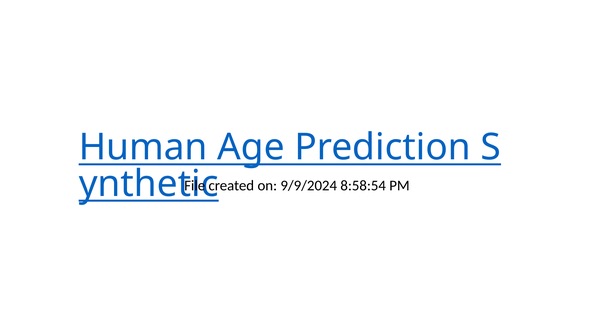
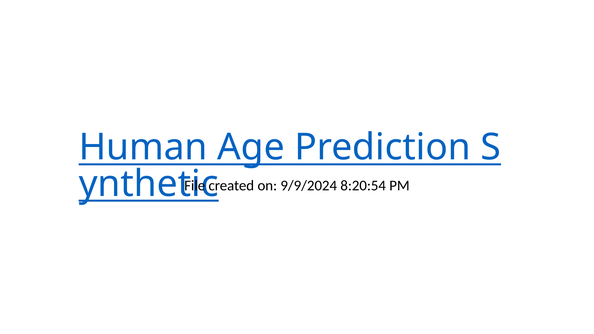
8:58:54: 8:58:54 -> 8:20:54 (363, 186)
